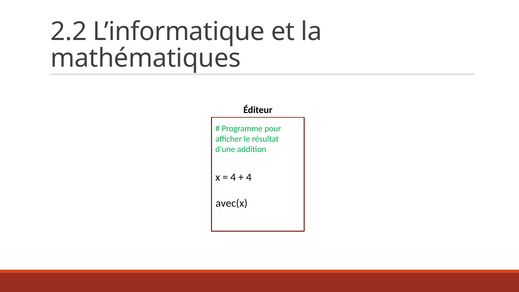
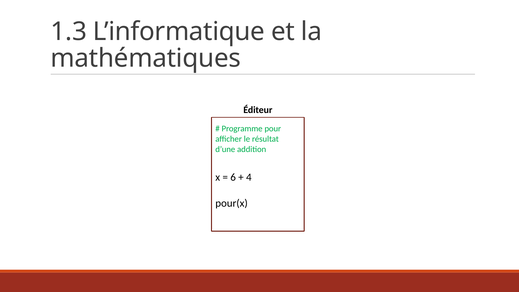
2.2: 2.2 -> 1.3 (69, 32)
4: 4 -> 6 (233, 177)
avec(x: avec(x -> pour(x (232, 203)
